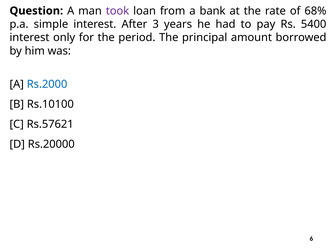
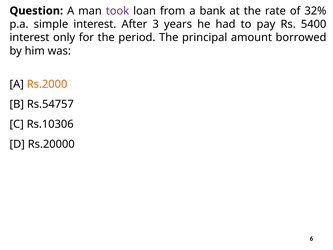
68%: 68% -> 32% (315, 11)
Rs.2000 colour: blue -> orange (47, 84)
Rs.10100: Rs.10100 -> Rs.54757 (50, 104)
Rs.57621: Rs.57621 -> Rs.10306 (50, 124)
